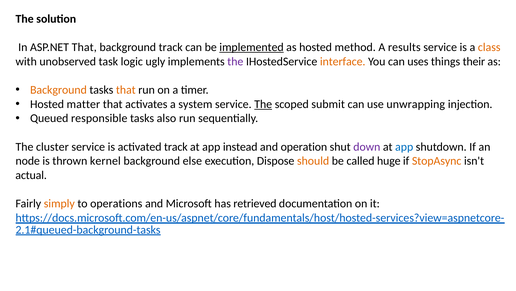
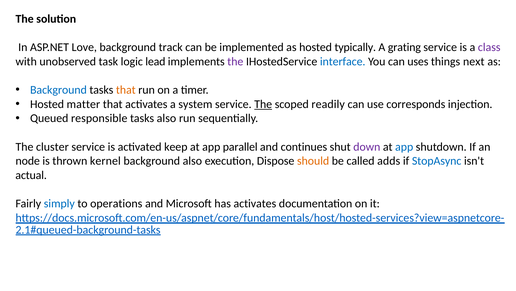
ASP.NET That: That -> Love (84, 47)
implemented underline: present -> none (252, 47)
method: method -> typically (355, 47)
results: results -> grating (404, 47)
class colour: orange -> purple (489, 47)
ugly: ugly -> lead (155, 61)
interface colour: orange -> blue (343, 61)
their: their -> next (474, 61)
Background colour: orange -> blue (58, 90)
submit: submit -> readily (328, 104)
unwrapping: unwrapping -> corresponds (416, 104)
activated track: track -> keep (176, 146)
instead: instead -> parallel (240, 146)
operation: operation -> continues (304, 146)
background else: else -> also (192, 161)
huge: huge -> adds (389, 161)
StopAsync colour: orange -> blue (437, 161)
simply colour: orange -> blue (59, 203)
has retrieved: retrieved -> activates (255, 203)
